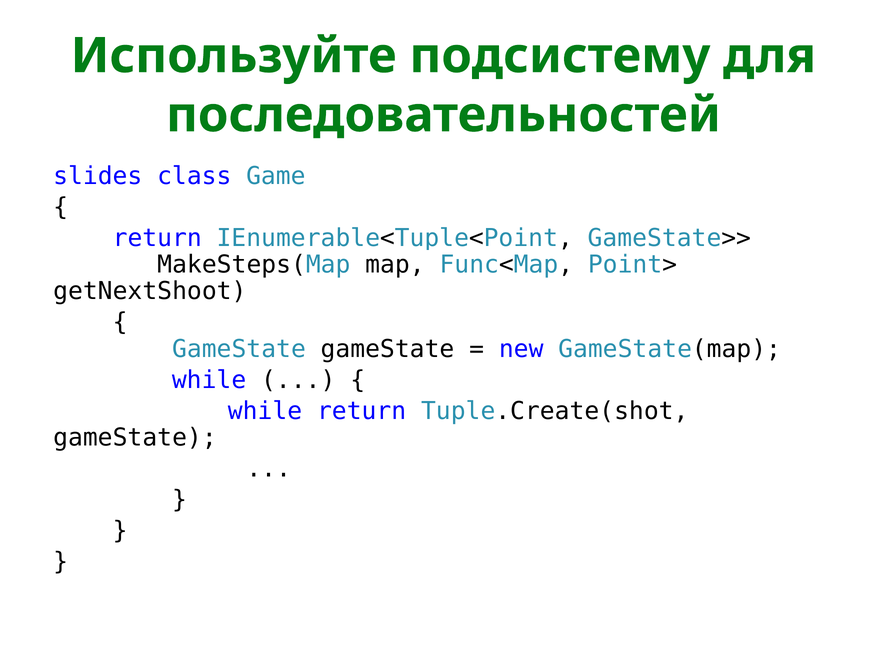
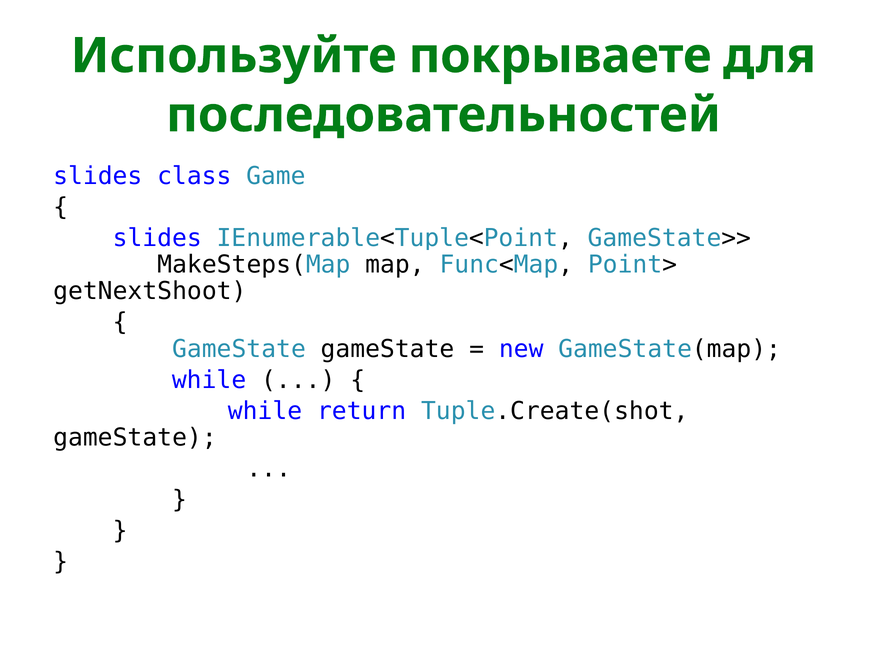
подсистему: подсистему -> покрываете (560, 56)
return: return -> slides (157, 238)
